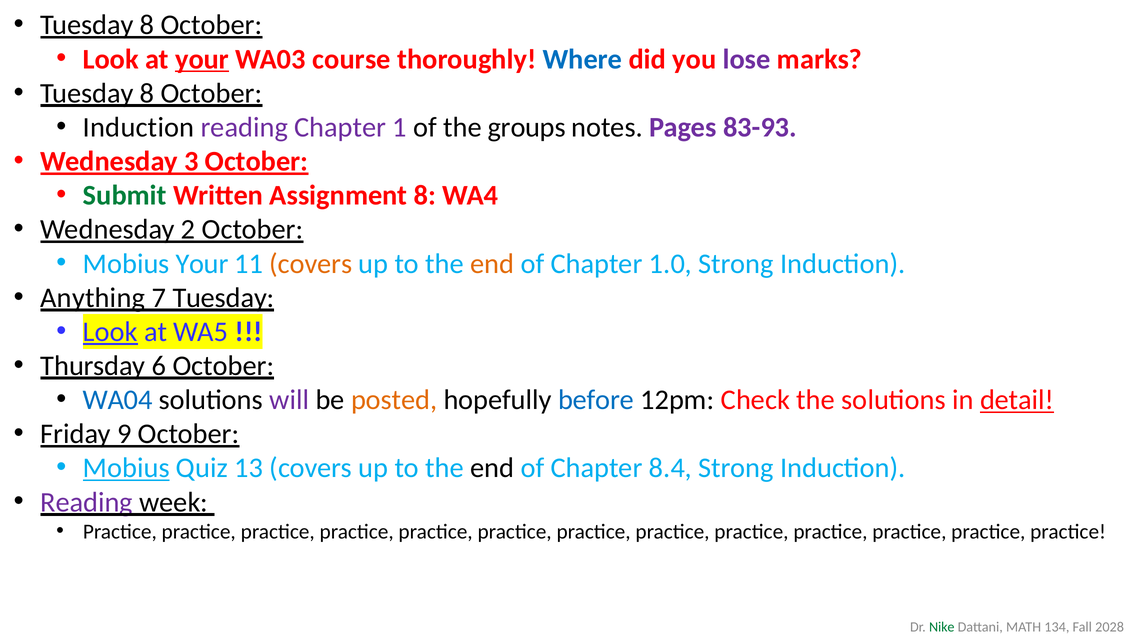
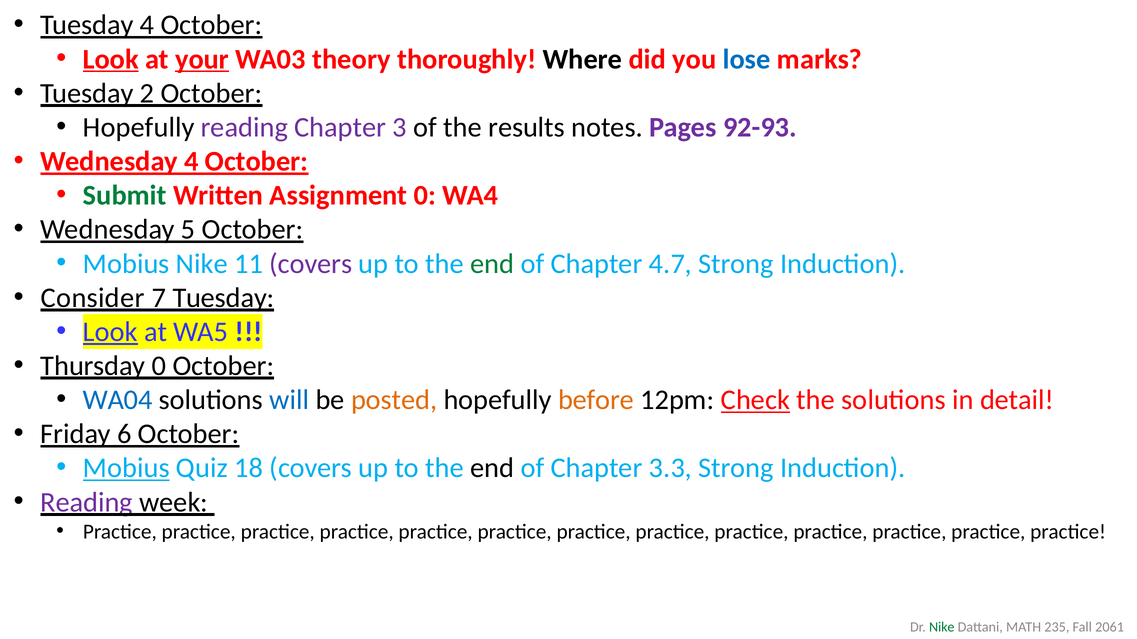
8: 8 -> 4 (147, 25)
Look underline: none -> present (111, 59)
course: course -> theory (351, 59)
Where colour: blue -> black (583, 59)
lose colour: purple -> blue (747, 59)
8: 8 -> 2 (147, 93)
Induction: Induction -> Hopefully (139, 127)
1: 1 -> 3 (400, 127)
groups: groups -> results (527, 127)
83-93: 83-93 -> 92-93 (760, 127)
Wednesday 3: 3 -> 4 (191, 162)
Assignment 8: 8 -> 0 (425, 196)
2: 2 -> 5 (188, 230)
Mobius Your: Your -> Nike (202, 264)
covers colour: orange -> purple (311, 264)
end colour: orange -> green (492, 264)
1.0: 1.0 -> 4.7 (670, 264)
Anything: Anything -> Consider (93, 298)
Thursday 6: 6 -> 0 (159, 366)
will colour: purple -> blue (289, 400)
before colour: blue -> orange (596, 400)
Check underline: none -> present (755, 400)
detail underline: present -> none (1017, 400)
9: 9 -> 6 (124, 434)
13: 13 -> 18 (249, 469)
8.4: 8.4 -> 3.3 (670, 469)
134: 134 -> 235 (1057, 628)
2028: 2028 -> 2061 (1110, 628)
